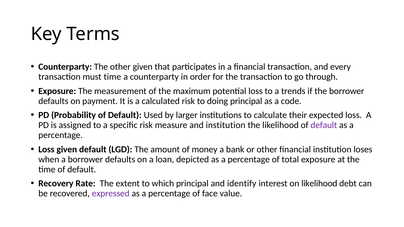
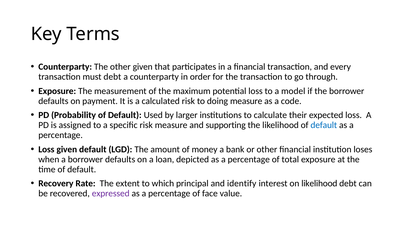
must time: time -> debt (112, 77)
trends: trends -> model (293, 91)
doing principal: principal -> measure (246, 101)
and institution: institution -> supporting (226, 125)
default colour: purple -> blue (324, 125)
